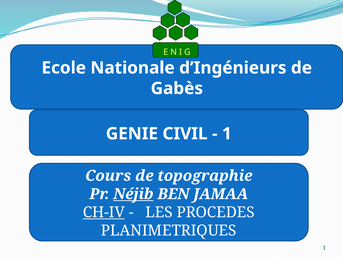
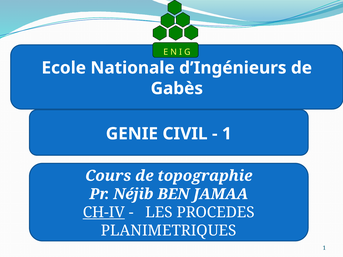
Néjib underline: present -> none (133, 194)
